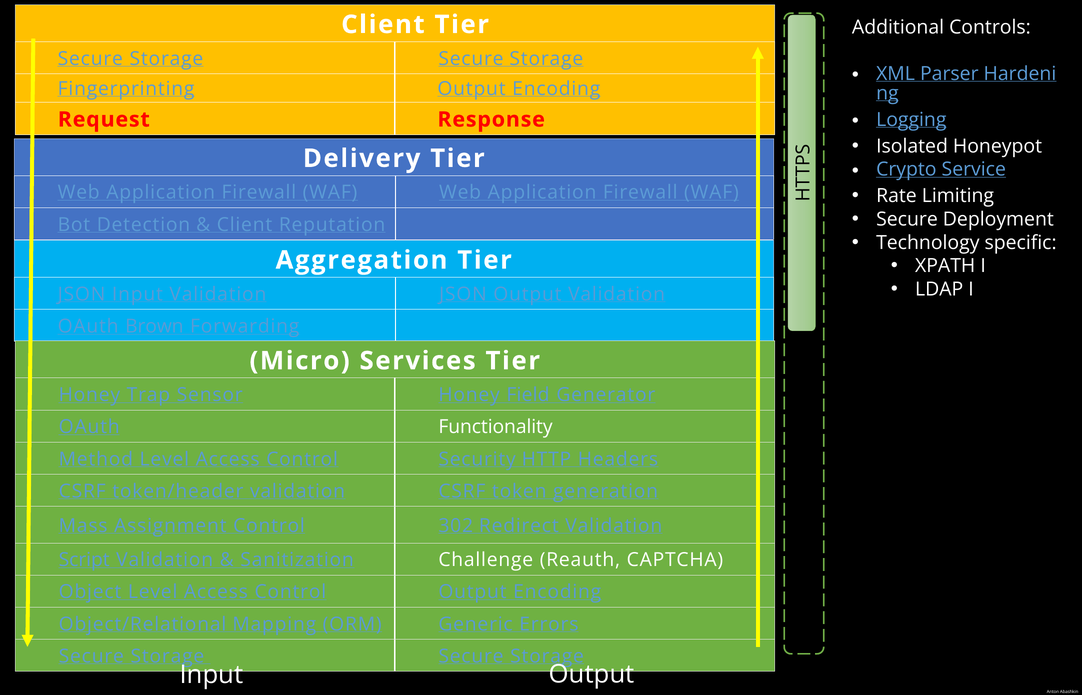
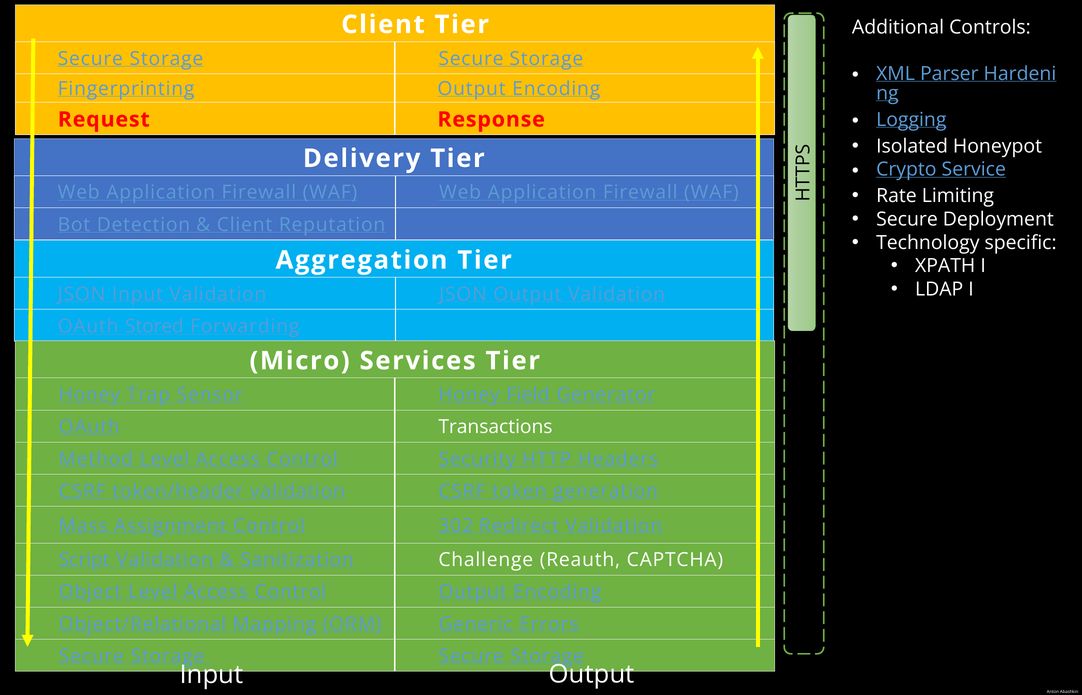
Brown: Brown -> Stored (154, 327)
Functionality: Functionality -> Transactions (495, 427)
